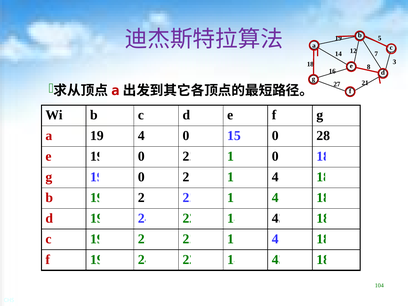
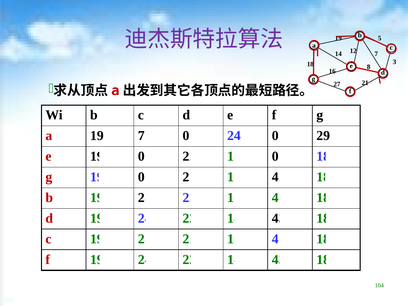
19 4: 4 -> 7 (141, 136)
0 15: 15 -> 24 (234, 136)
28: 28 -> 29 (323, 136)
